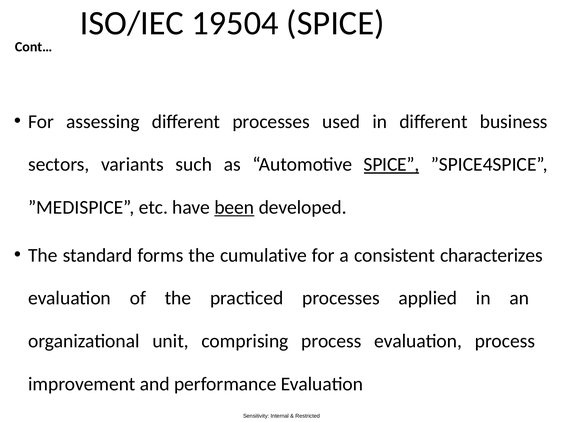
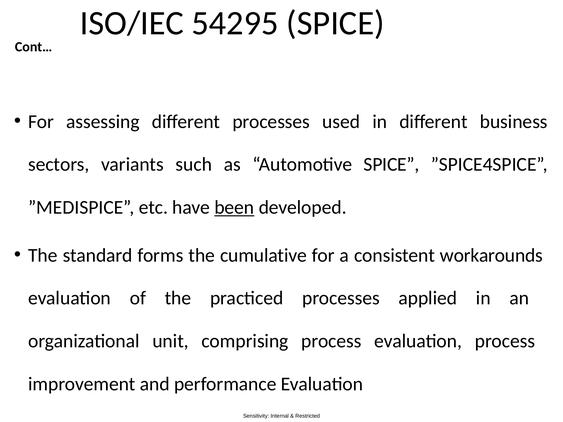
19504: 19504 -> 54295 (235, 23)
SPICE underline: present -> none (392, 165)
characterizes: characterizes -> workarounds (491, 255)
